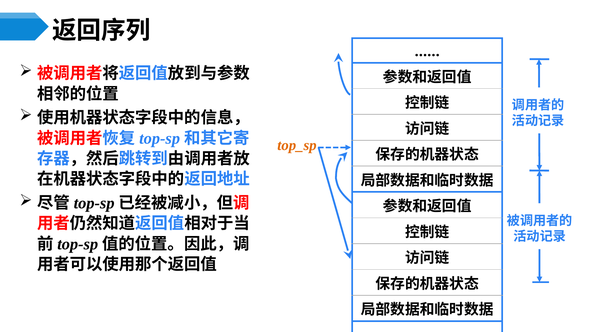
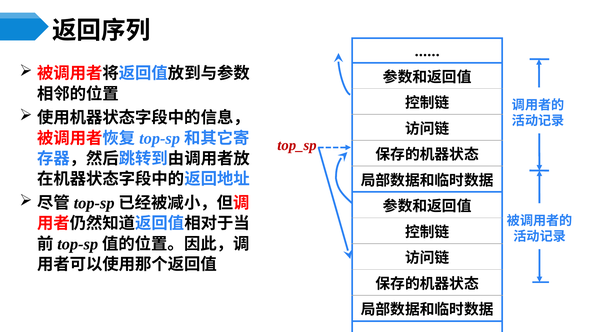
top_sp colour: orange -> red (297, 145)
